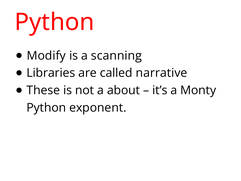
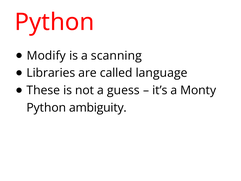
narrative: narrative -> language (162, 73)
about: about -> guess (123, 90)
exponent: exponent -> ambiguity (98, 108)
